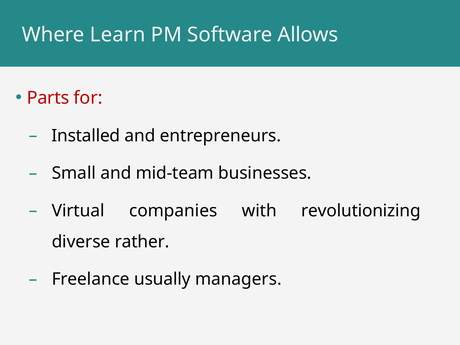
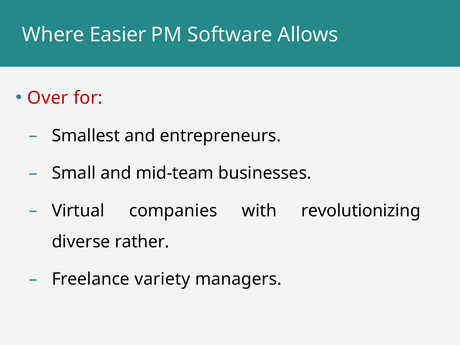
Learn: Learn -> Easier (118, 35)
Parts: Parts -> Over (48, 98)
Installed: Installed -> Smallest (86, 136)
usually: usually -> variety (162, 279)
